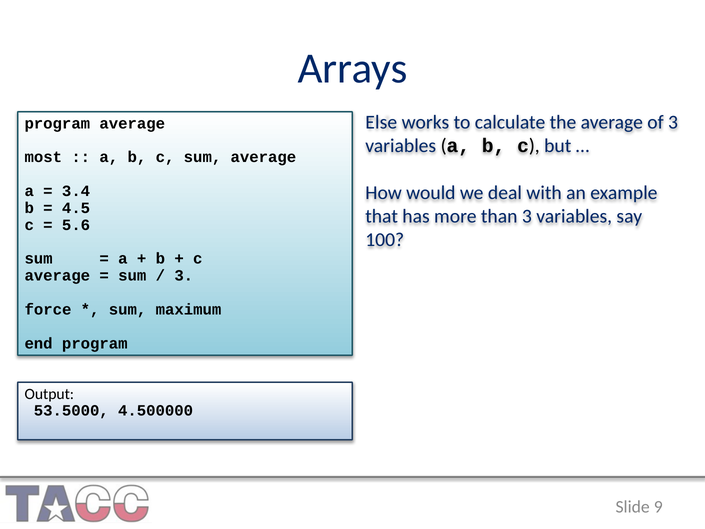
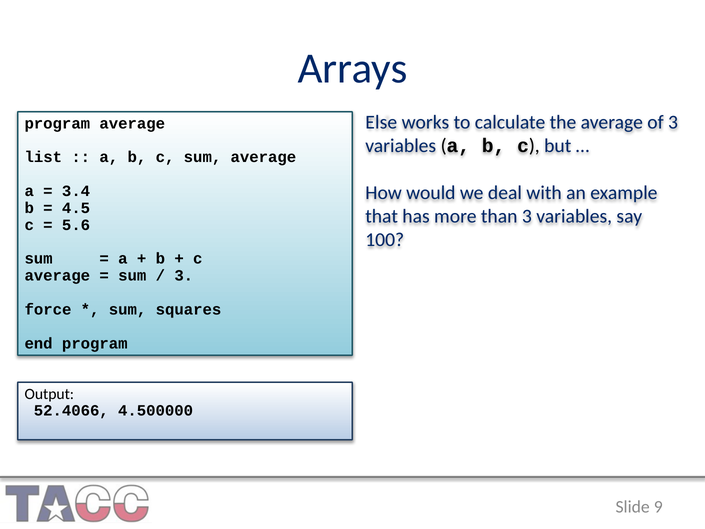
most: most -> list (43, 157)
maximum: maximum -> squares (188, 309)
53.5000: 53.5000 -> 52.4066 (71, 411)
